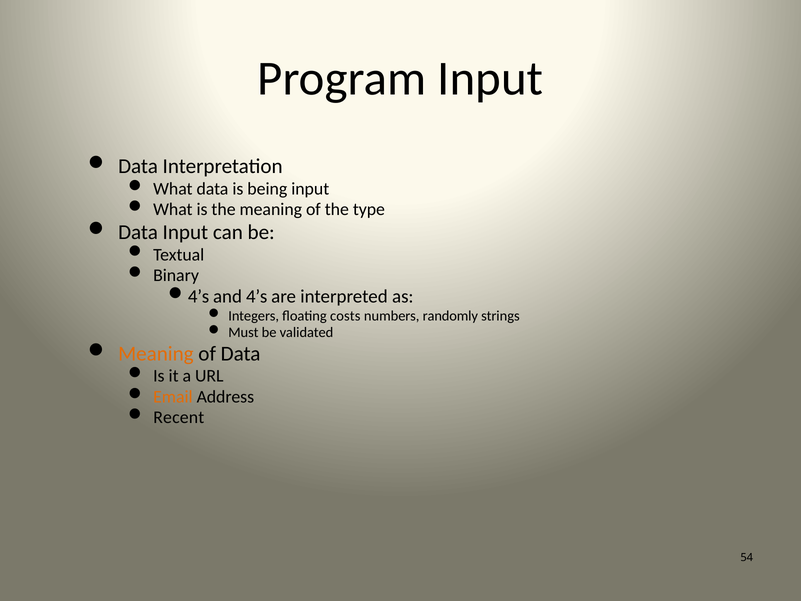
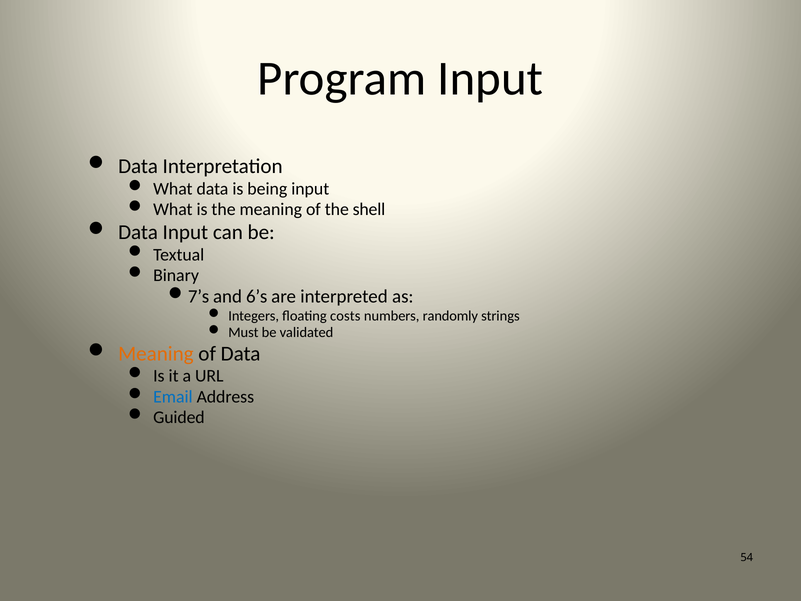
type: type -> shell (369, 209)
4’s: 4’s -> 7’s (199, 297)
and 4’s: 4’s -> 6’s (257, 297)
Email colour: orange -> blue (173, 397)
Recent: Recent -> Guided (179, 417)
